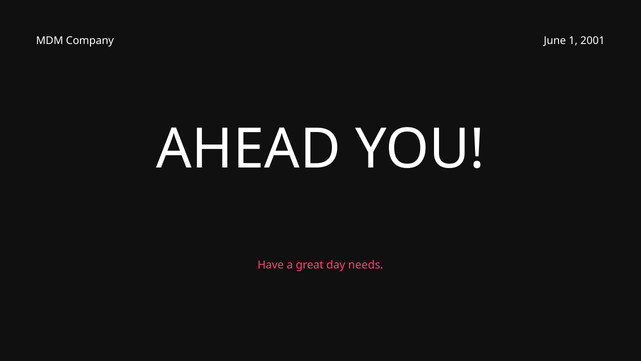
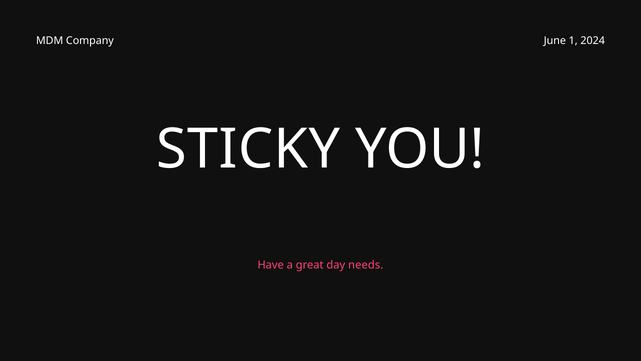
2001: 2001 -> 2024 (593, 41)
AHEAD: AHEAD -> STICKY (248, 149)
